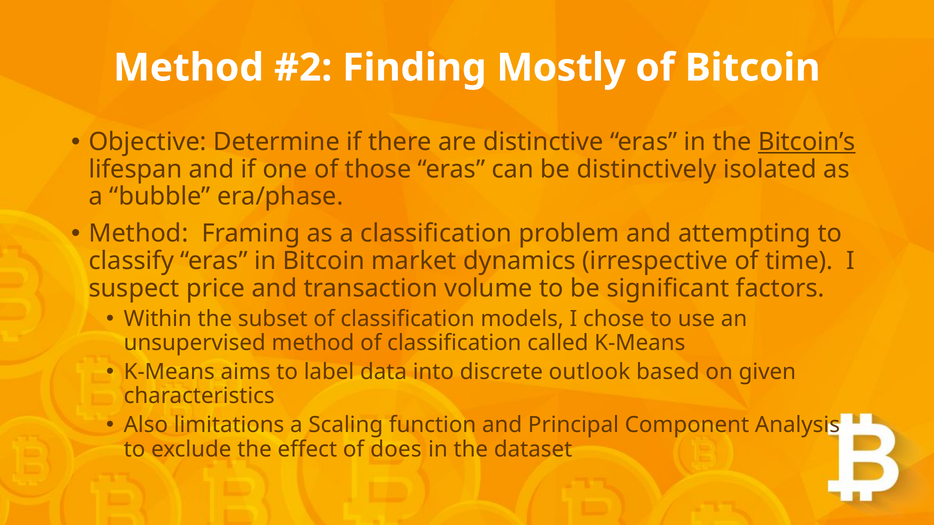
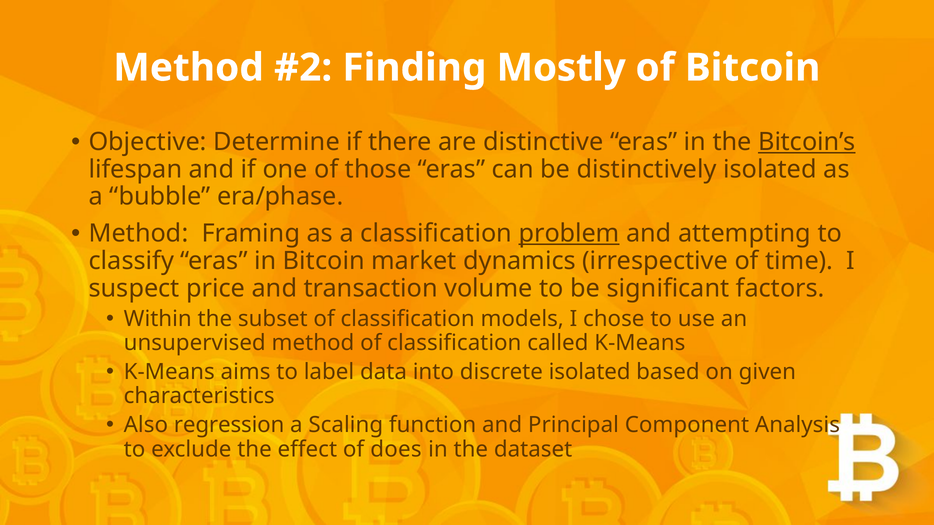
problem underline: none -> present (569, 234)
discrete outlook: outlook -> isolated (590, 372)
limitations: limitations -> regression (229, 425)
